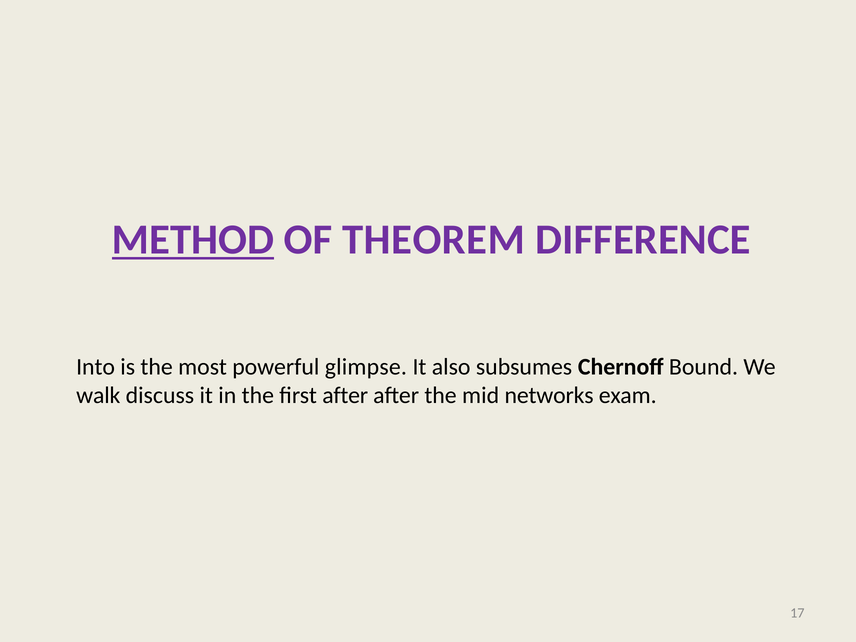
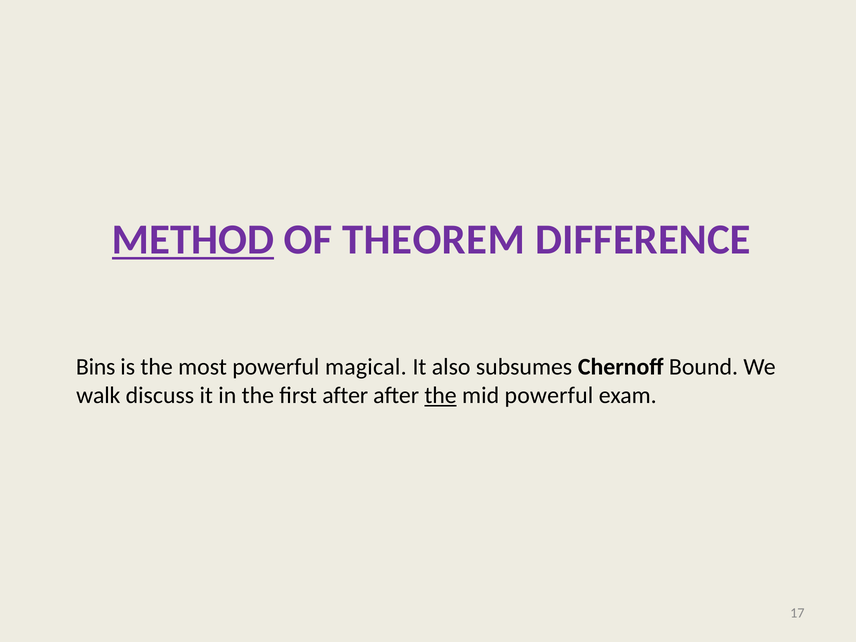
Into: Into -> Bins (96, 367)
glimpse: glimpse -> magical (366, 367)
the underline: none -> present (441, 396)
mid networks: networks -> powerful (549, 396)
